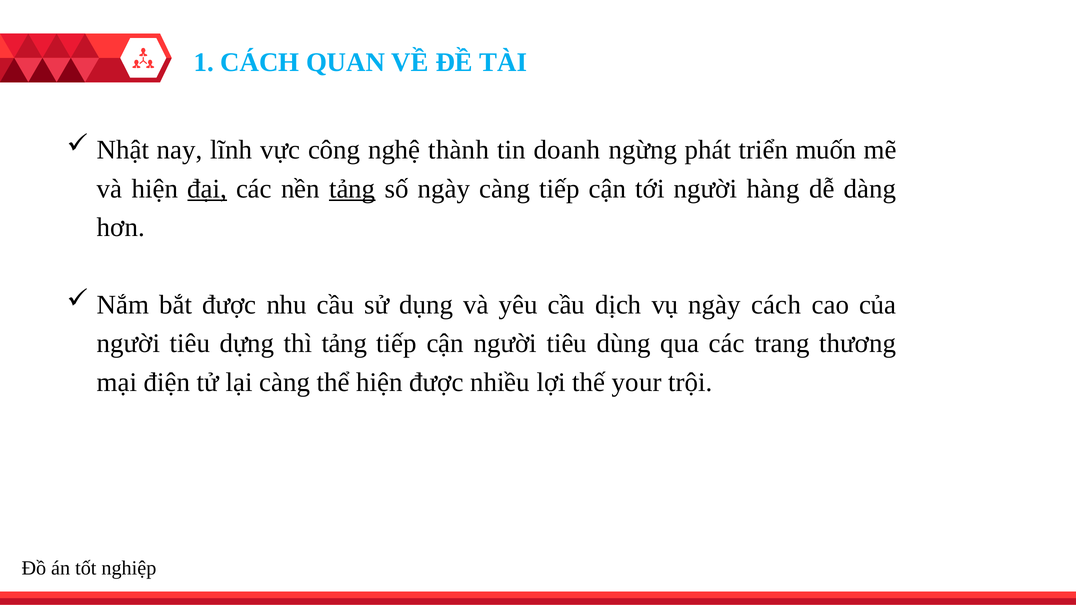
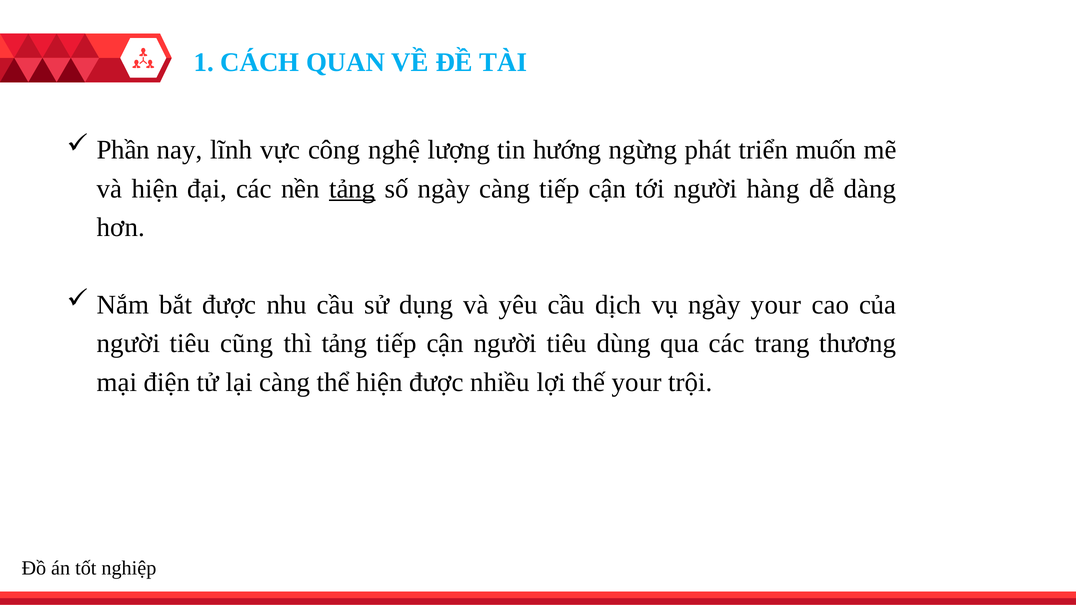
Nhật: Nhật -> Phần (123, 150)
thành: thành -> lượng (459, 150)
doanh: doanh -> hướng (567, 150)
đại underline: present -> none (207, 189)
ngày cách: cách -> your (776, 305)
dựng: dựng -> cũng (247, 344)
